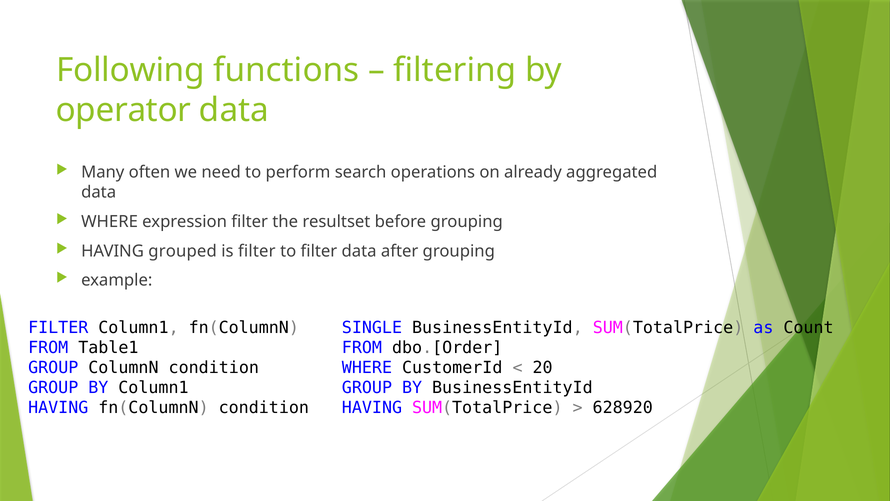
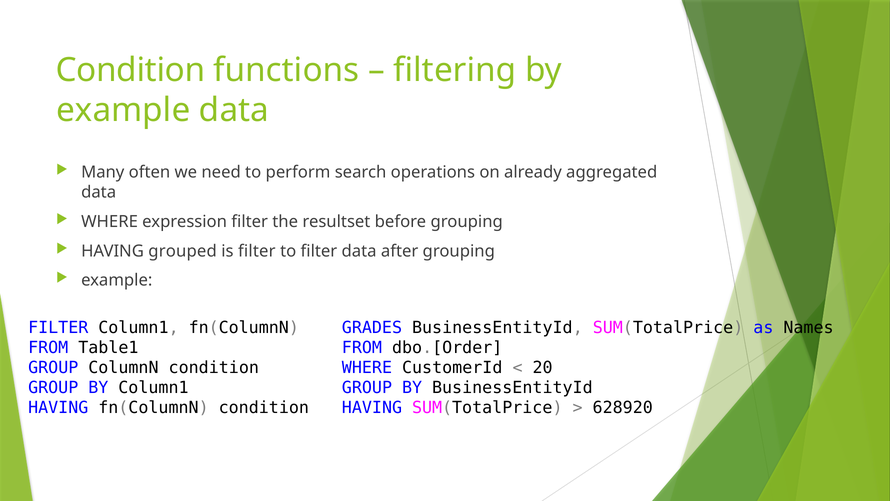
Following: Following -> Condition (130, 70)
operator: operator -> example (123, 110)
SINGLE: SINGLE -> GRADES (372, 327)
Count: Count -> Names (809, 327)
